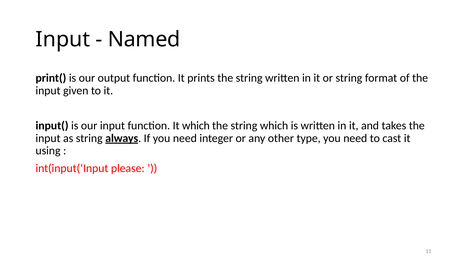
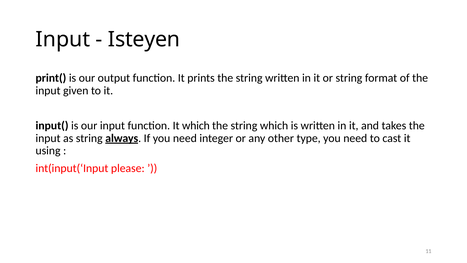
Named: Named -> Isteyen (144, 39)
